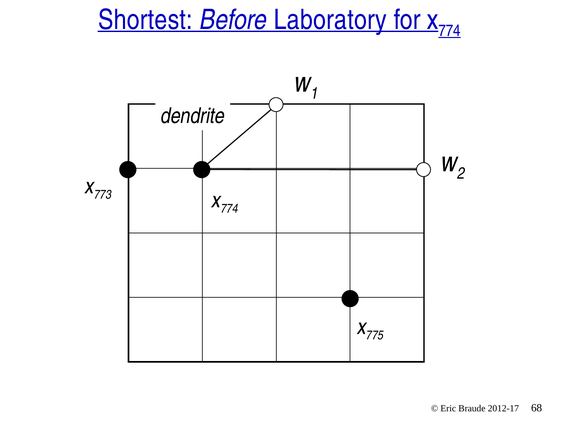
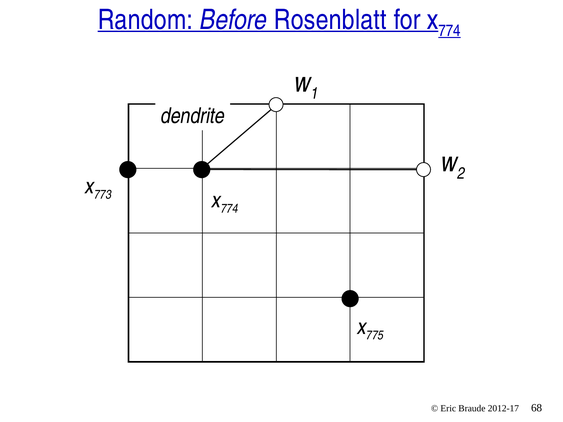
Shortest: Shortest -> Random (145, 20)
Laboratory: Laboratory -> Rosenblatt (330, 20)
